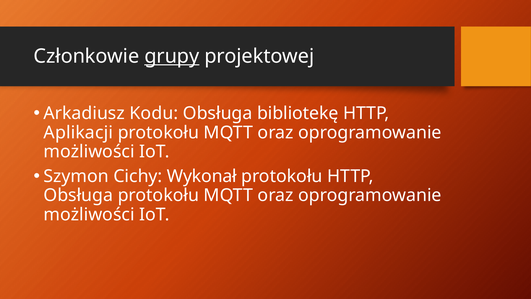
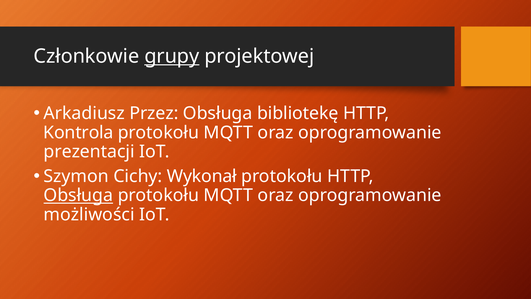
Kodu: Kodu -> Przez (154, 113)
Aplikacji: Aplikacji -> Kontrola (78, 132)
możliwości: możliwości -> prezentacji (89, 151)
Obsługa underline: none -> present (78, 195)
